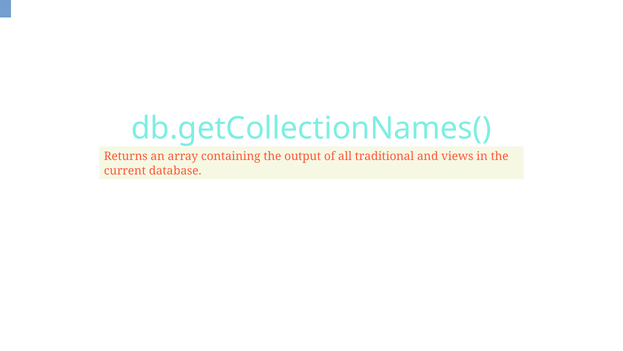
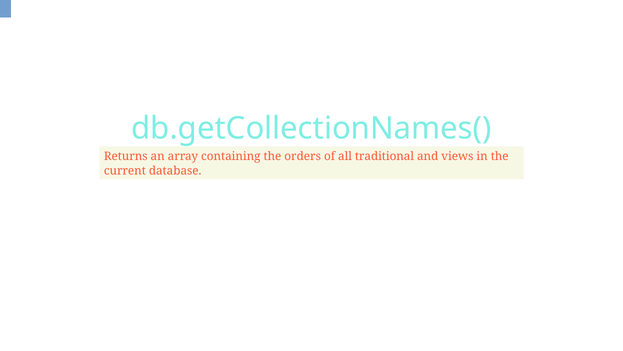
output: output -> orders (303, 156)
